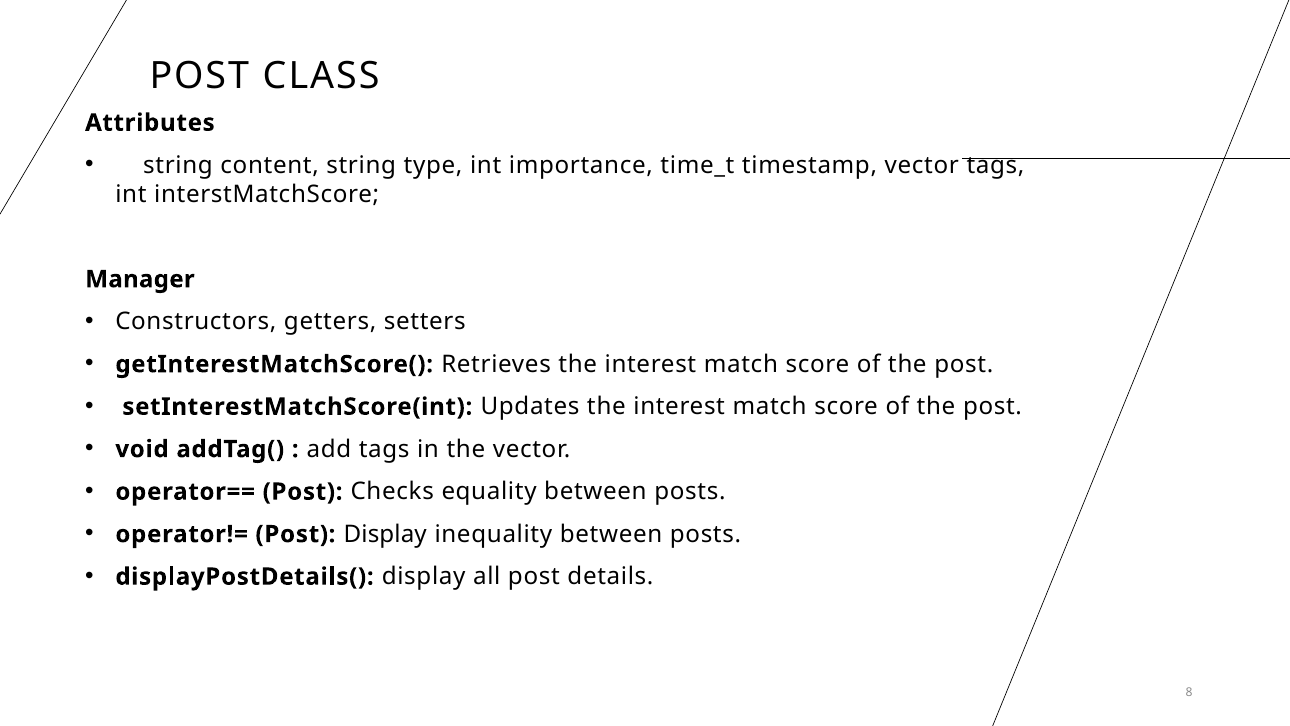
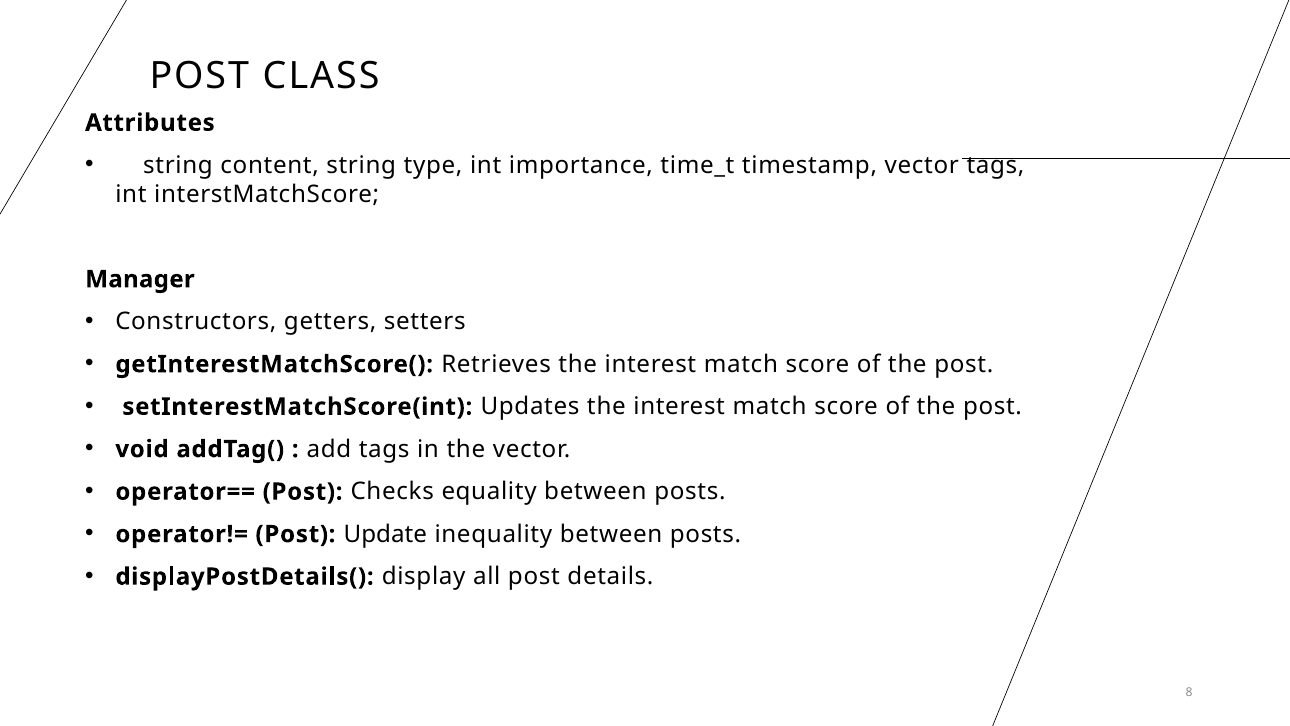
Post Display: Display -> Update (385, 534)
